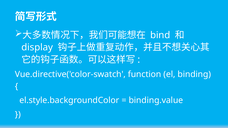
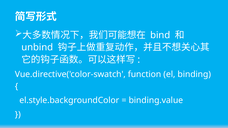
display: display -> unbind (37, 47)
